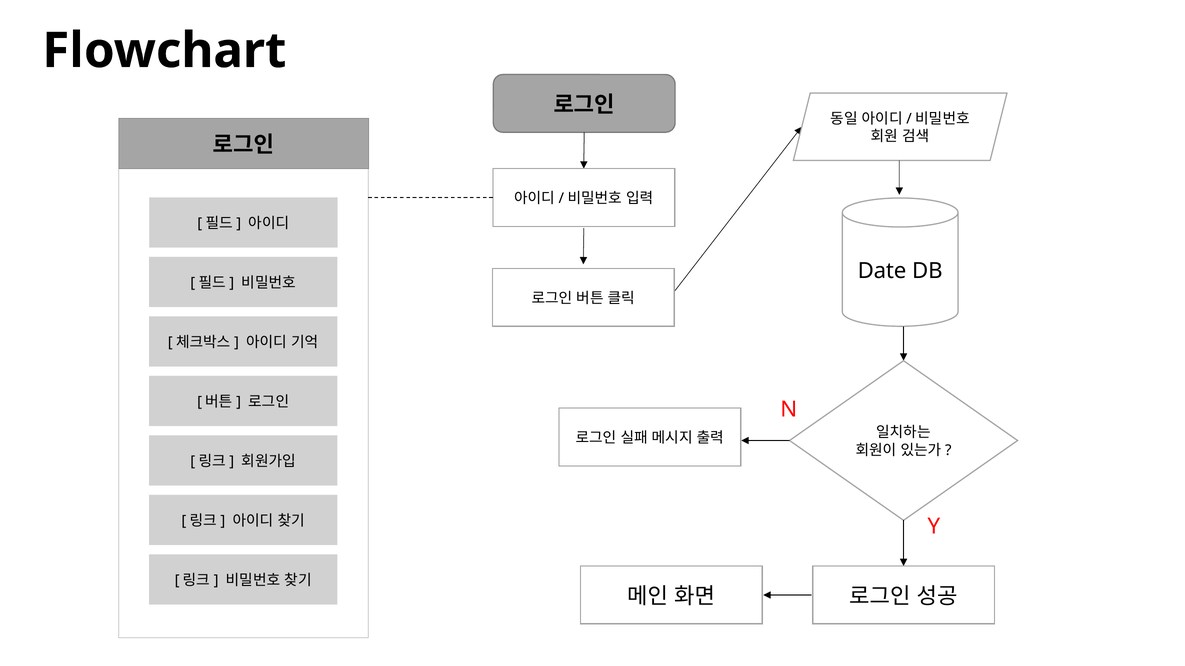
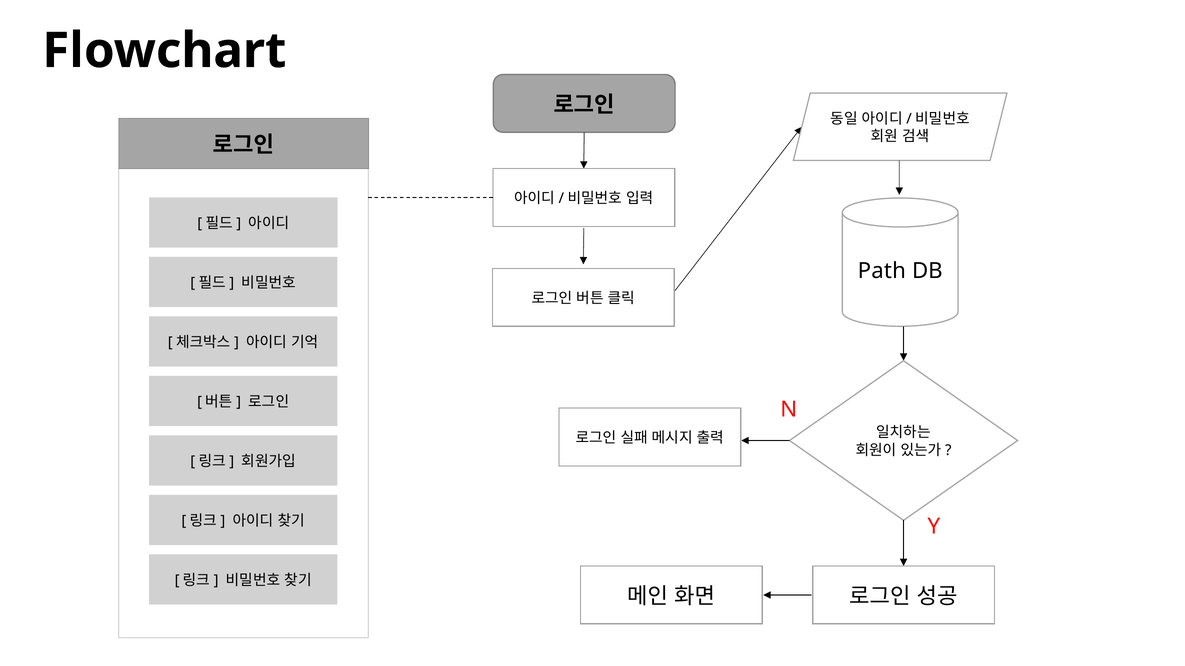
Date: Date -> Path (882, 271)
